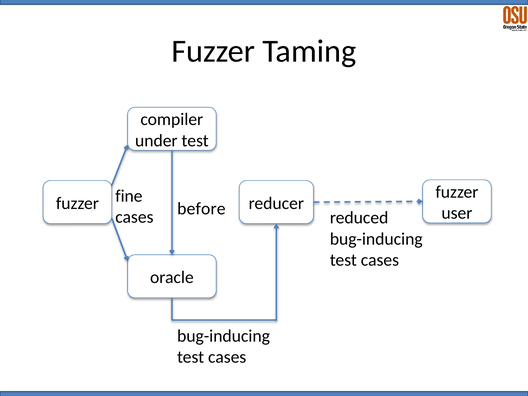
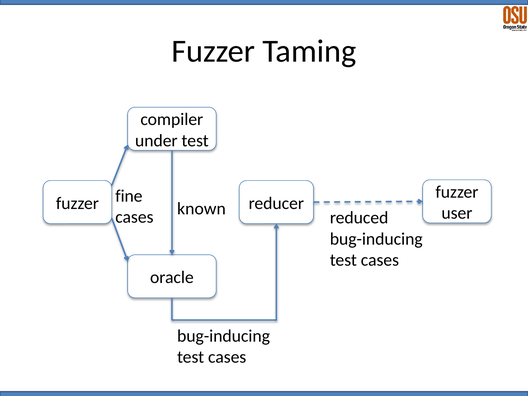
before: before -> known (201, 209)
